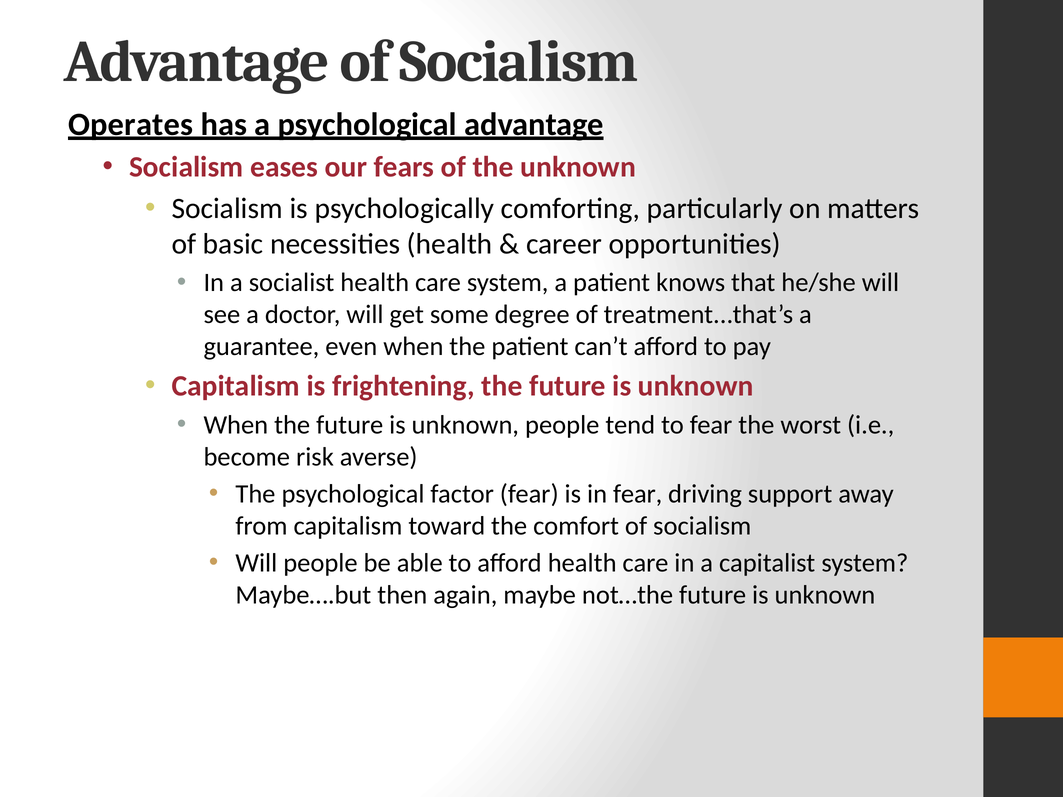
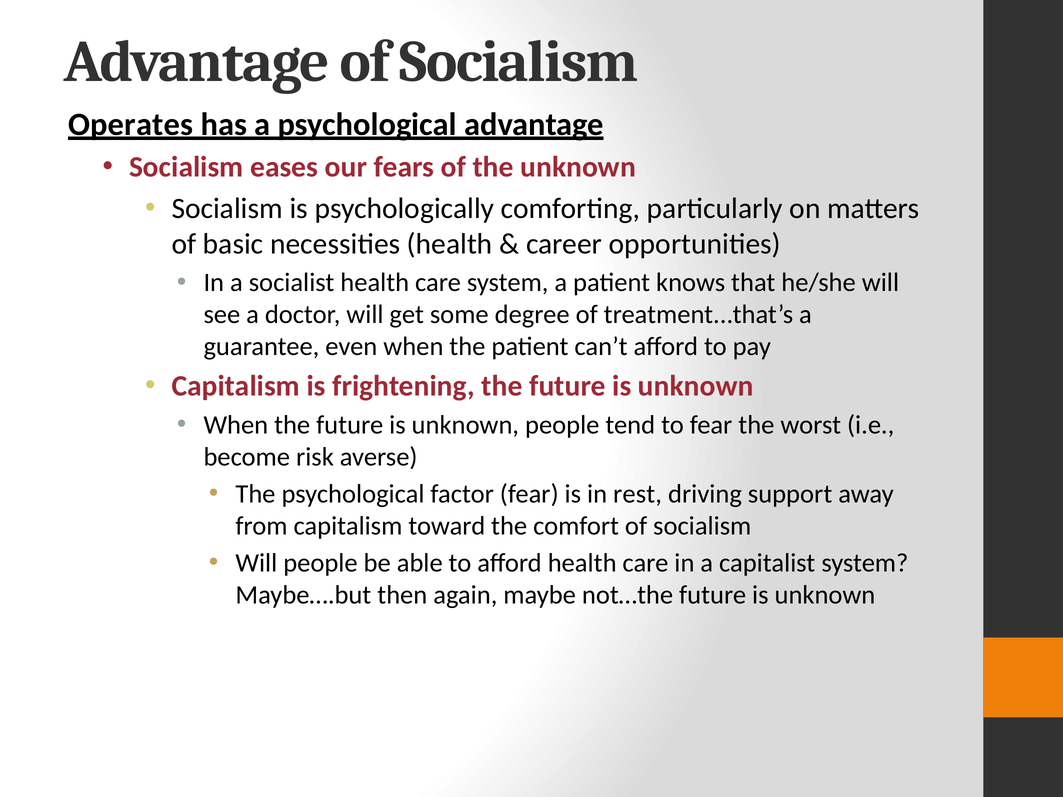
in fear: fear -> rest (638, 494)
